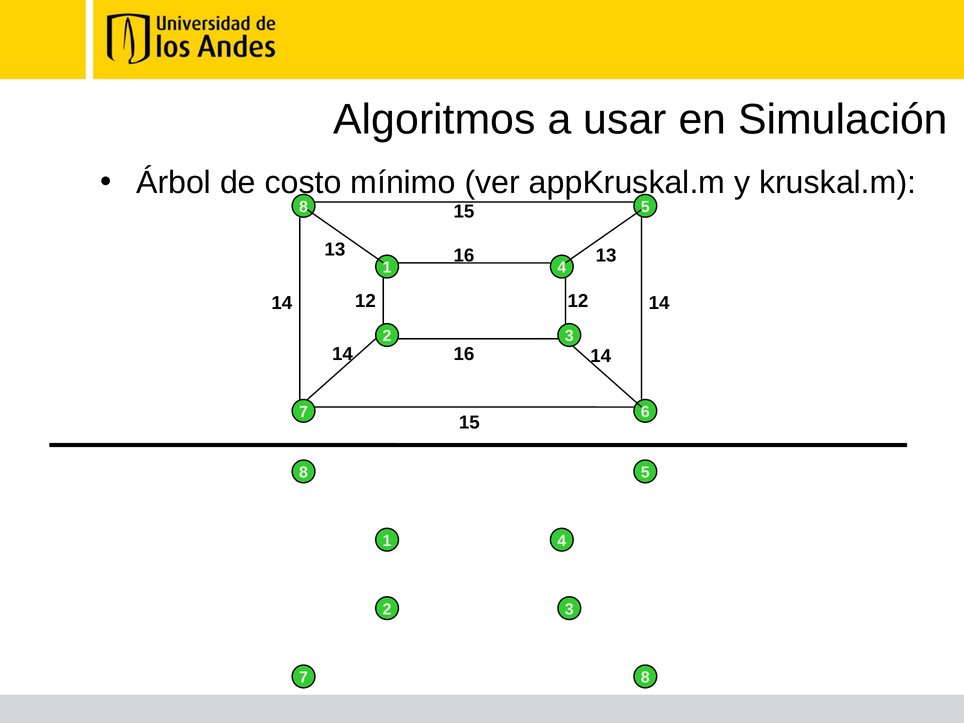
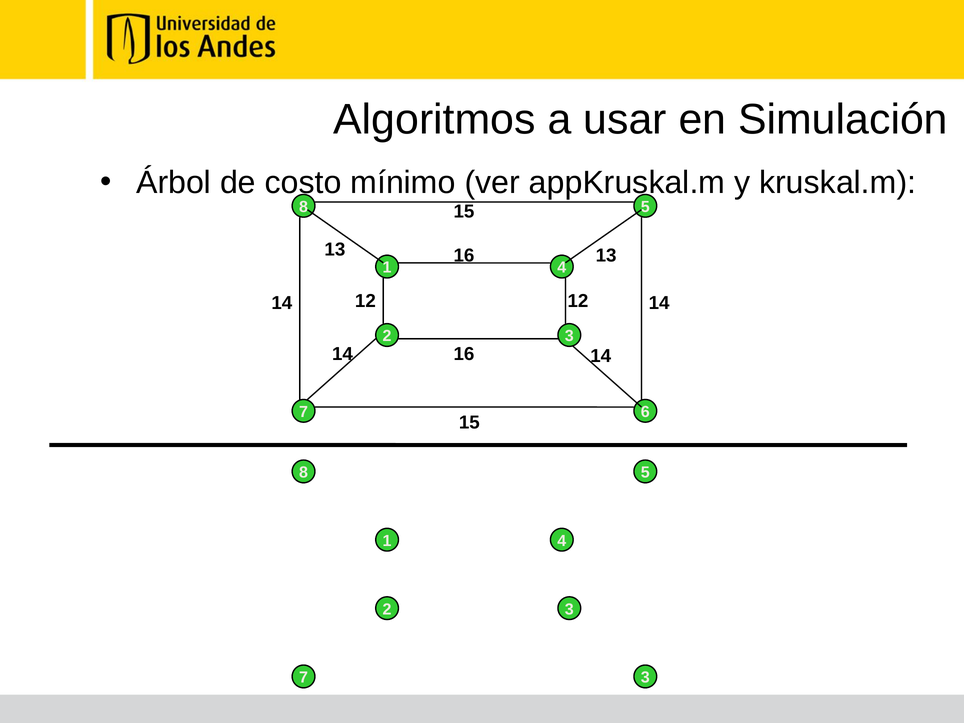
7 8: 8 -> 3 (645, 678)
